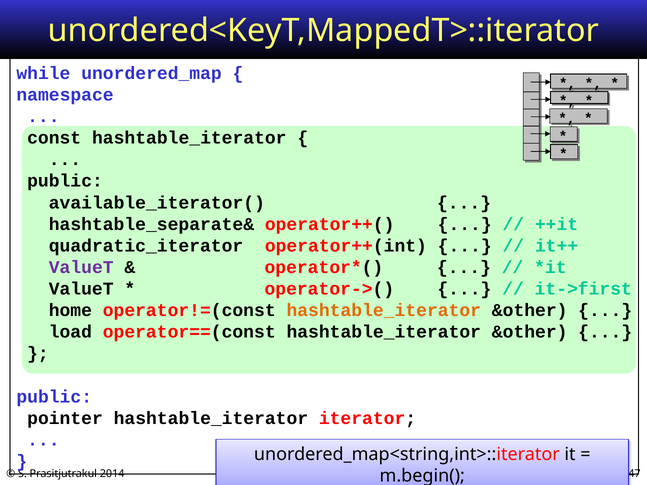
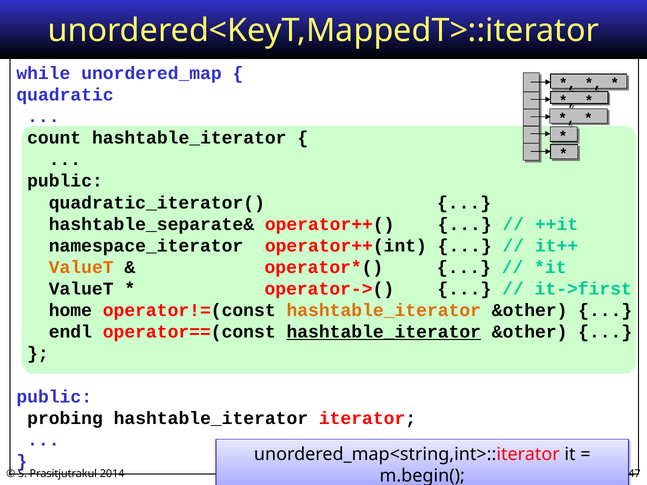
namespace: namespace -> quadratic (65, 95)
const: const -> count (54, 138)
available_iterator(: available_iterator( -> quadratic_iterator( (157, 203)
quadratic_iterator: quadratic_iterator -> namespace_iterator (146, 246)
ValueT colour: purple -> orange (81, 267)
load: load -> endl (70, 332)
hashtable_iterator underline: none -> present (384, 332)
pointer: pointer -> probing (65, 418)
